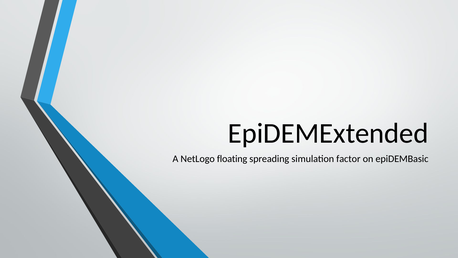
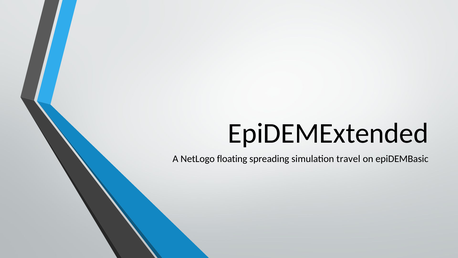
factor: factor -> travel (348, 159)
